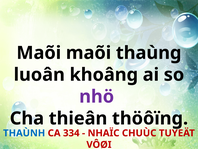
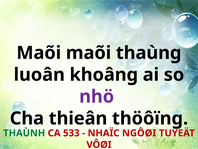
THAÙNH colour: blue -> green (24, 133)
334: 334 -> 533 (71, 133)
CHUÙC: CHUÙC -> NGÔØI (139, 133)
